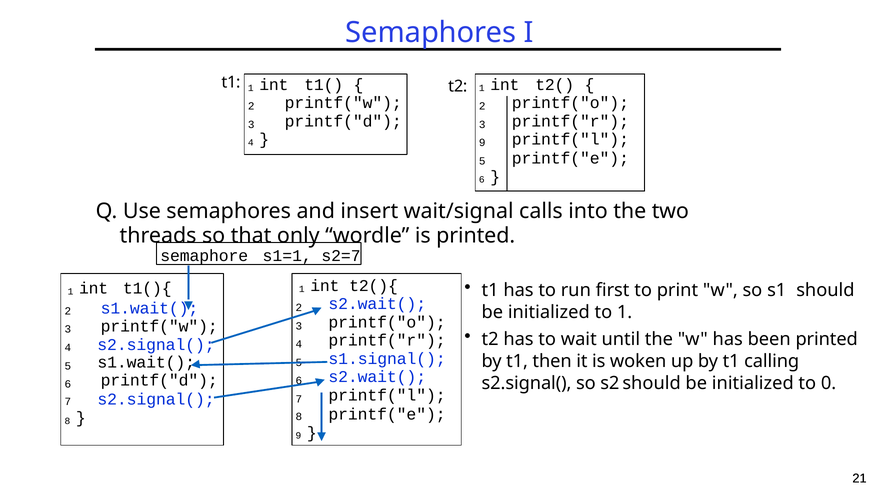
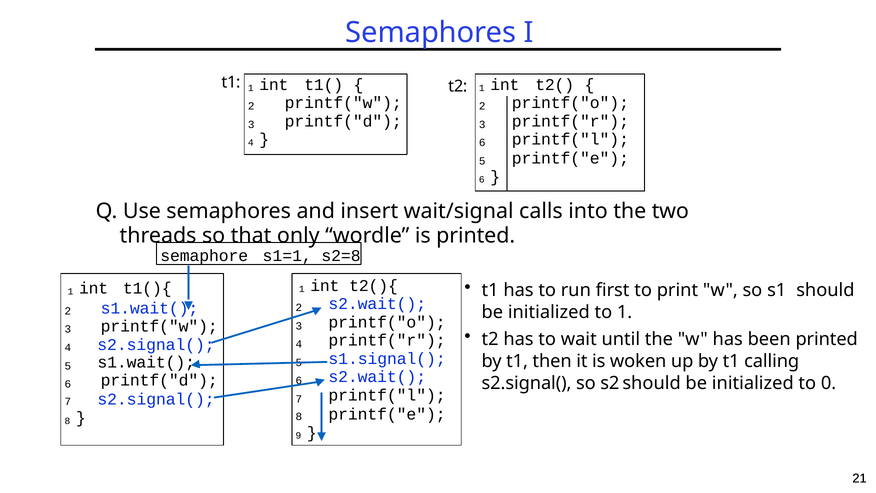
9: 9 -> 6 (482, 143)
s2=7: s2=7 -> s2=8 (341, 256)
